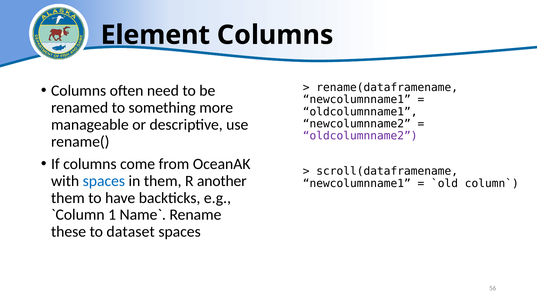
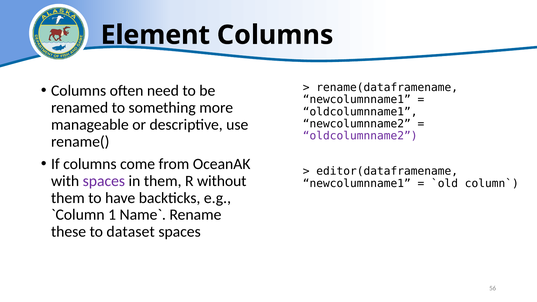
scroll(dataframename: scroll(dataframename -> editor(dataframename (387, 171)
spaces colour: blue -> purple (104, 181)
another: another -> without (222, 181)
